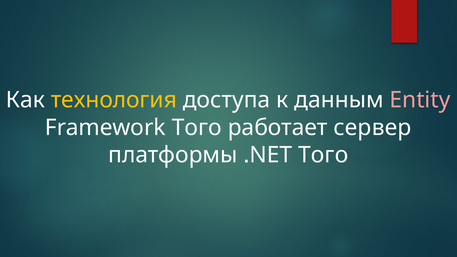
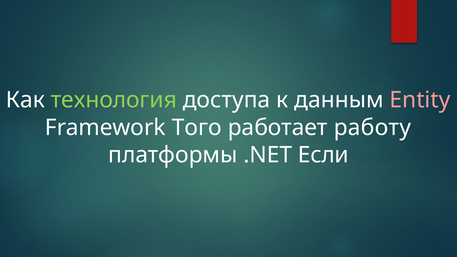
технология colour: yellow -> light green (114, 100)
сервер: сервер -> работу (372, 128)
.NET Того: Того -> Если (323, 155)
